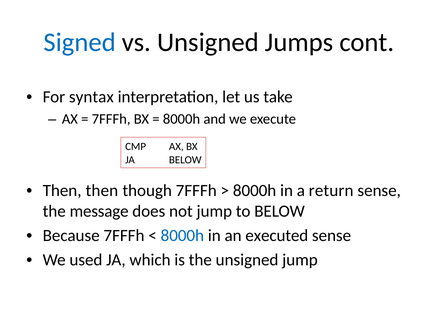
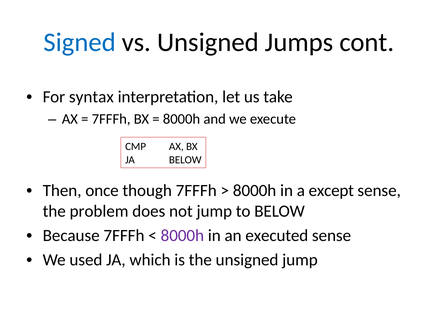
Then then: then -> once (102, 190)
return: return -> except (331, 190)
message: message -> problem (99, 211)
8000h colour: blue -> purple (182, 235)
